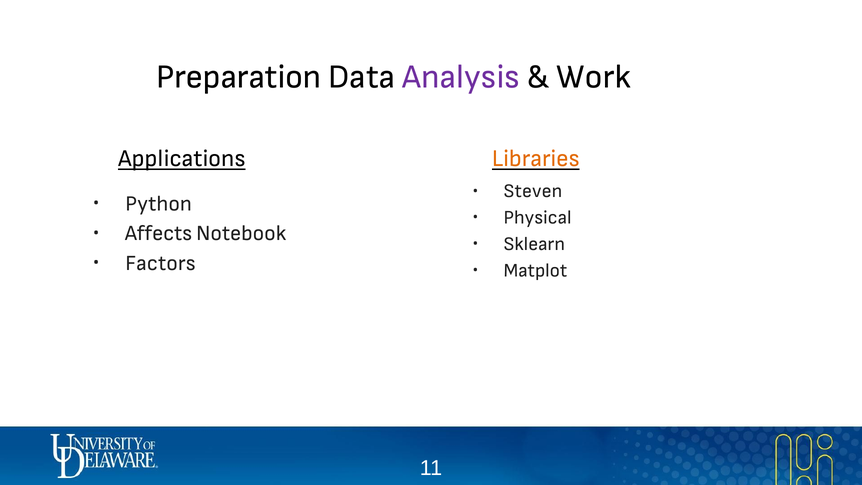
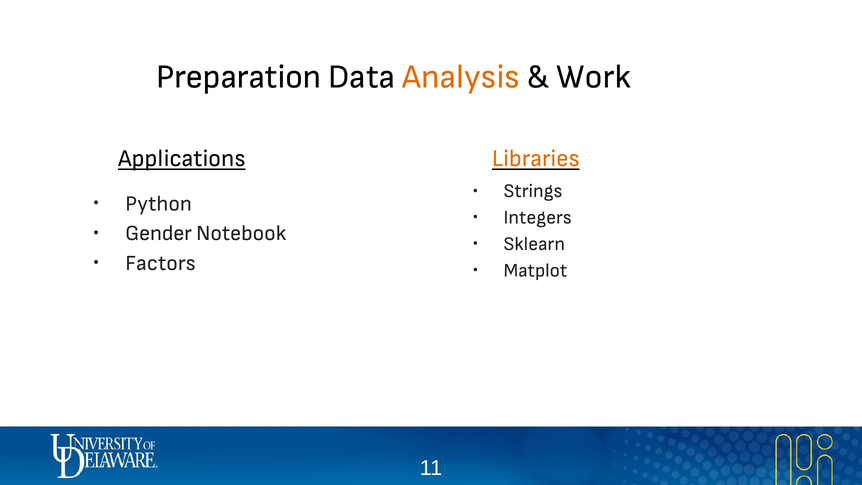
Analysis colour: purple -> orange (461, 77)
Steven: Steven -> Strings (533, 191)
Physical: Physical -> Integers (538, 218)
Affects: Affects -> Gender (159, 233)
